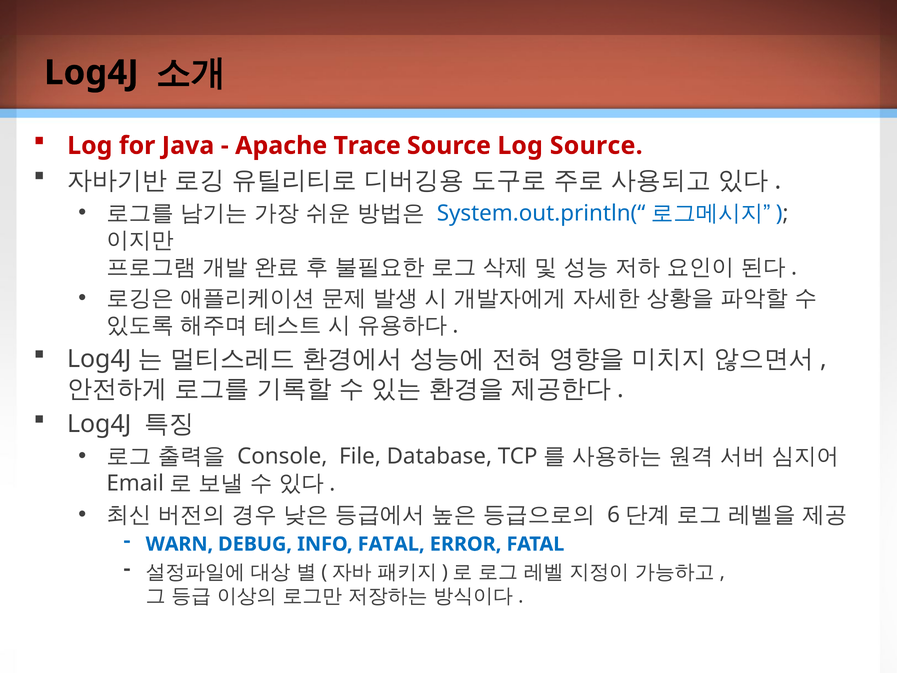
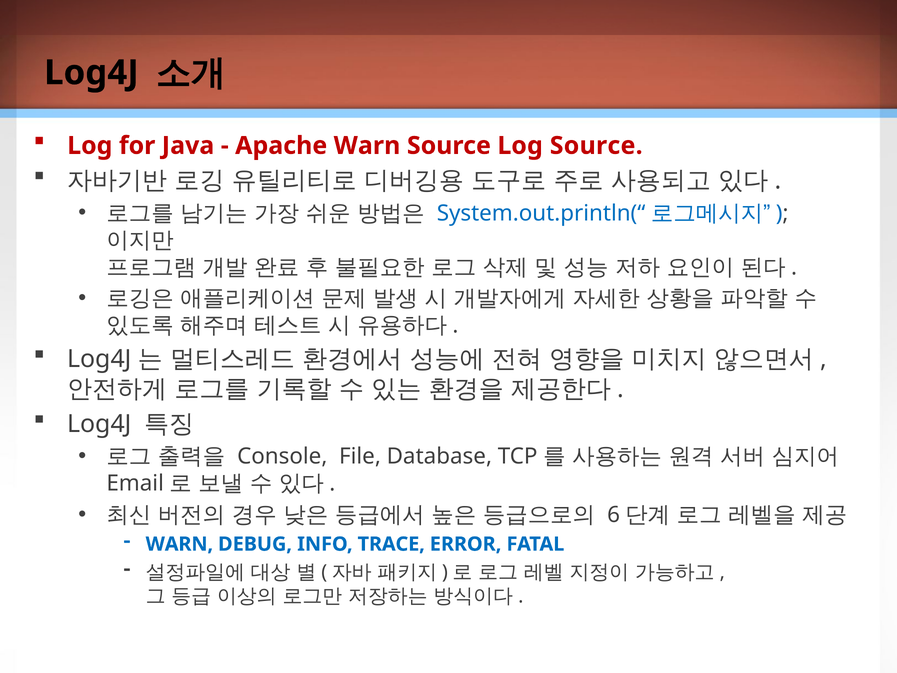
Apache Trace: Trace -> Warn (367, 146)
INFO FATAL: FATAL -> TRACE (391, 544)
